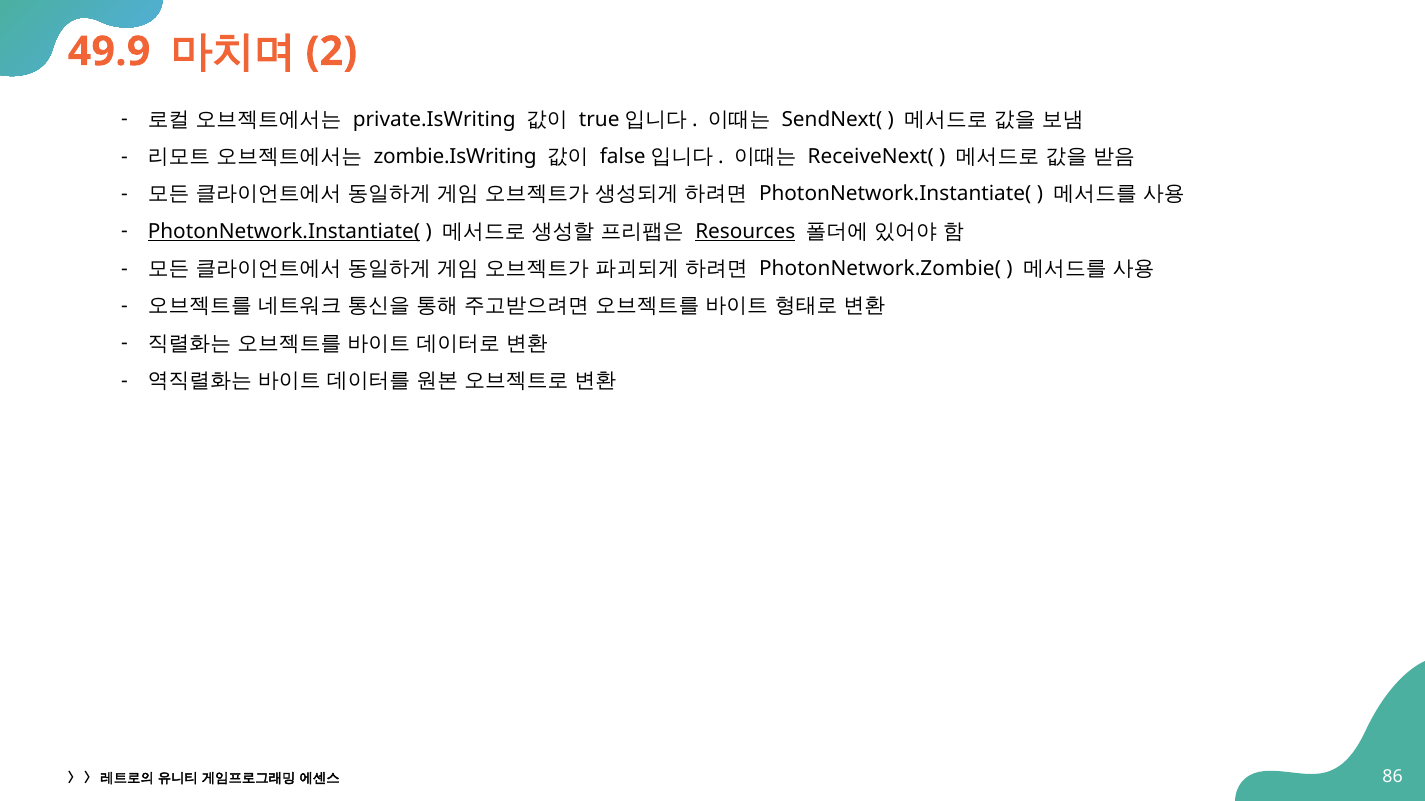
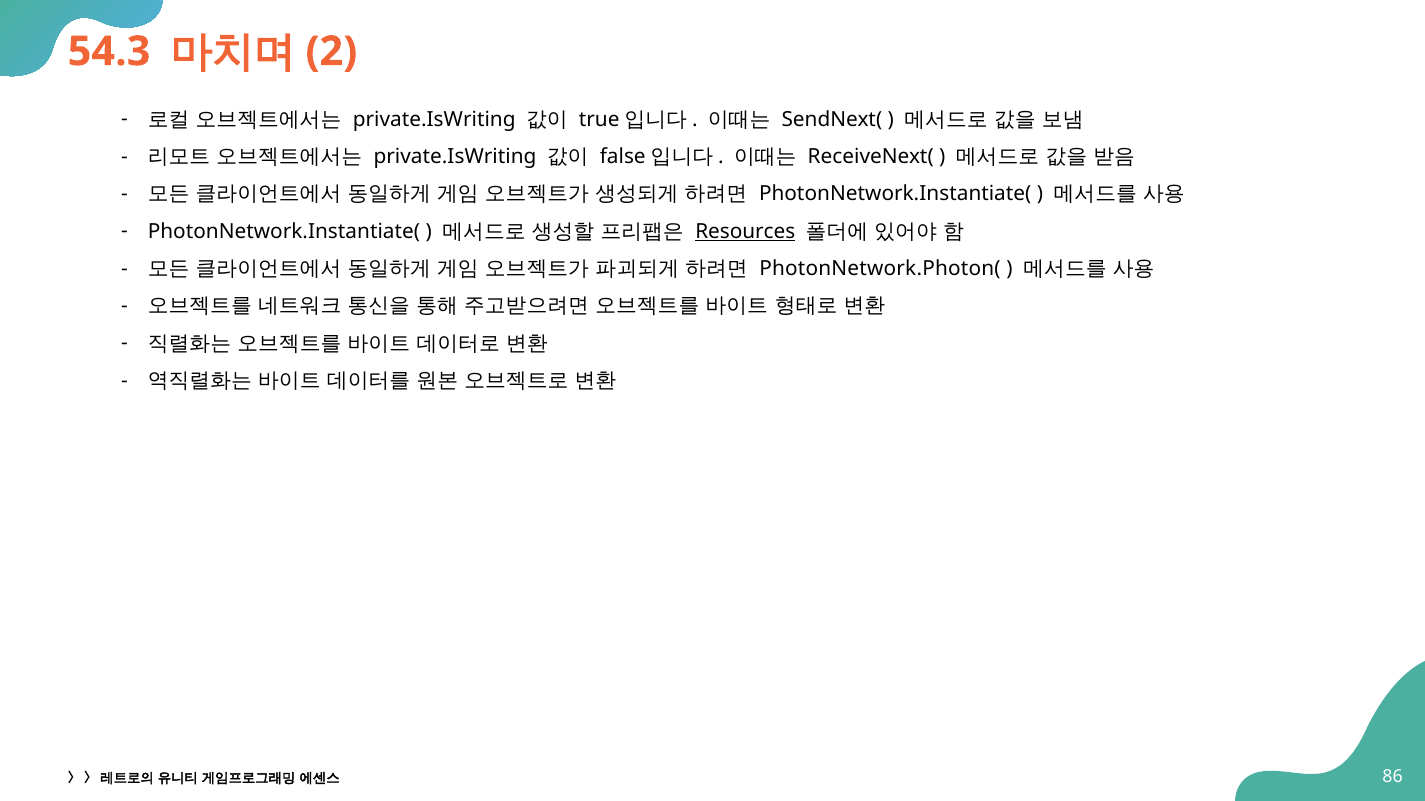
49.9: 49.9 -> 54.3 (109, 52)
zombie.IsWriting: zombie.IsWriting -> private.IsWriting (455, 157)
PhotonNetwork.Instantiate( underline: present -> none (284, 231)
PhotonNetwork.Zombie(: PhotonNetwork.Zombie( -> PhotonNetwork.Photon( (880, 269)
